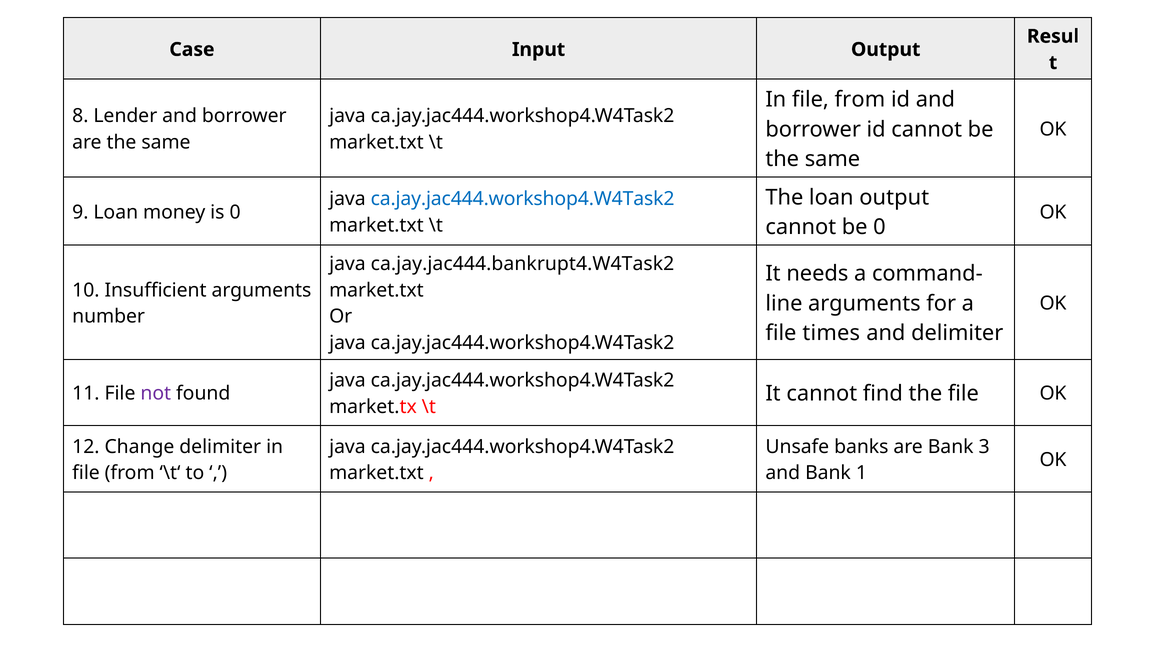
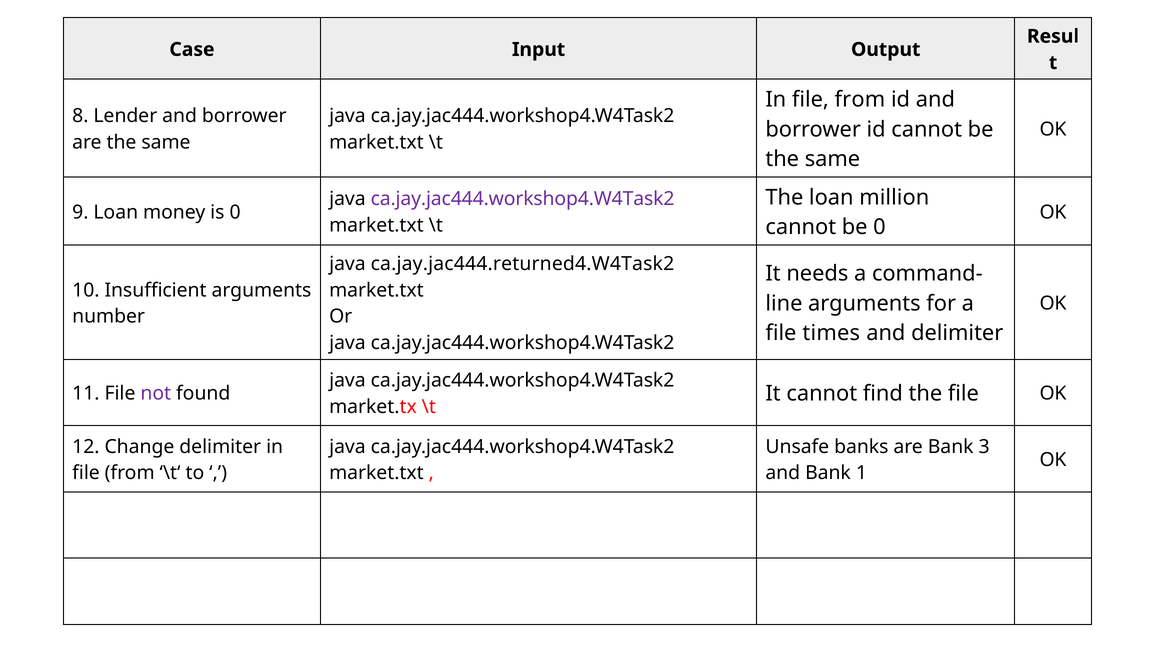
loan output: output -> million (894, 198)
ca.jay.jac444.workshop4.W4Task2 colour: blue -> purple (523, 199)
ca.jay.jac444.bankrupt4.W4Task2: ca.jay.jac444.bankrupt4.W4Task2 -> ca.jay.jac444.returned4.W4Task2 (522, 264)
